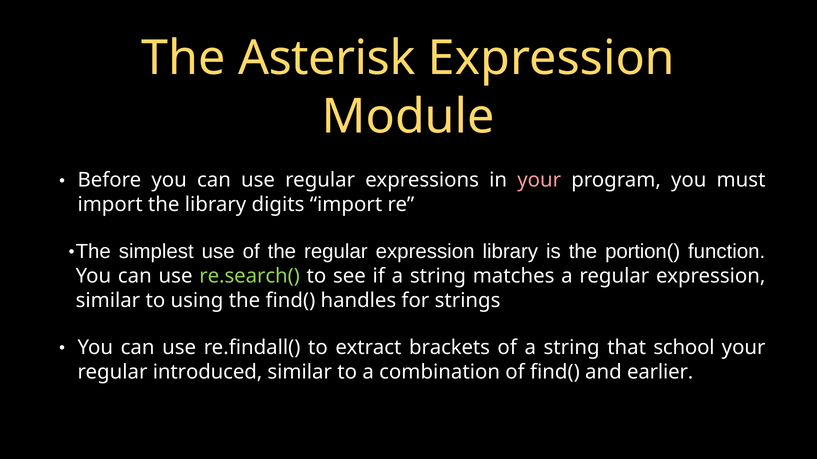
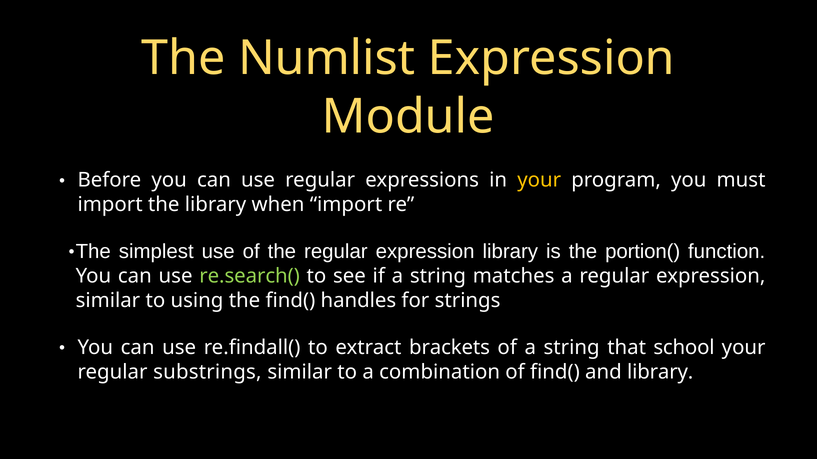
Asterisk: Asterisk -> Numlist (327, 59)
your colour: pink -> yellow (539, 180)
digits: digits -> when (278, 205)
introduced: introduced -> substrings (207, 372)
and earlier: earlier -> library (660, 372)
